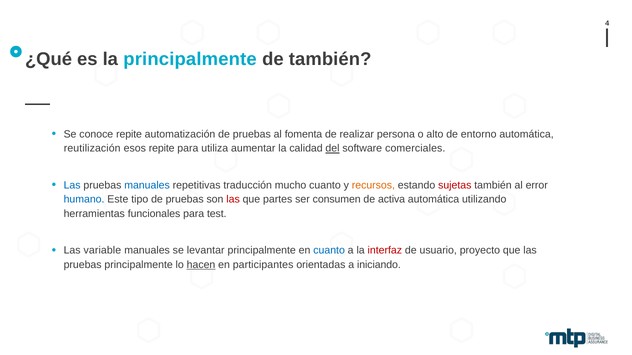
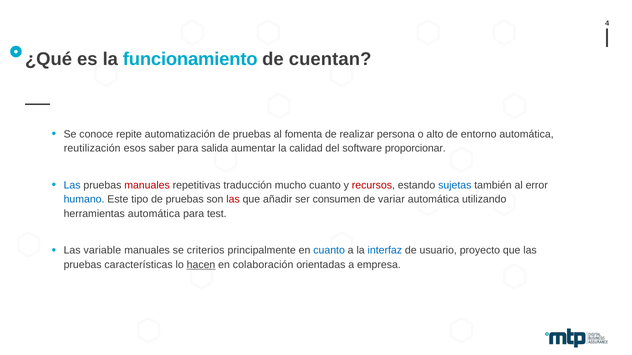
la principalmente: principalmente -> funcionamiento (190, 59)
de también: también -> cuentan (330, 59)
esos repite: repite -> saber (162, 149)
utiliza: utiliza -> salida (215, 149)
del underline: present -> none (333, 149)
comerciales: comerciales -> proporcionar (415, 149)
manuales colour: blue -> red (147, 185)
recursos colour: orange -> red (373, 185)
sujetas colour: red -> blue (455, 185)
partes: partes -> añadir (278, 200)
activa: activa -> variar (391, 200)
herramientas funcionales: funcionales -> automática (154, 214)
levantar: levantar -> criterios (206, 251)
interfaz colour: red -> blue (385, 251)
pruebas principalmente: principalmente -> características (139, 265)
participantes: participantes -> colaboración (263, 265)
iniciando: iniciando -> empresa (379, 265)
